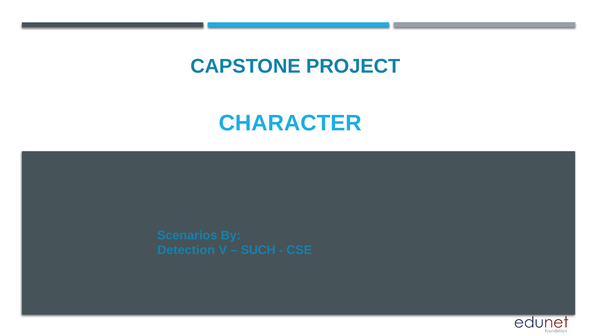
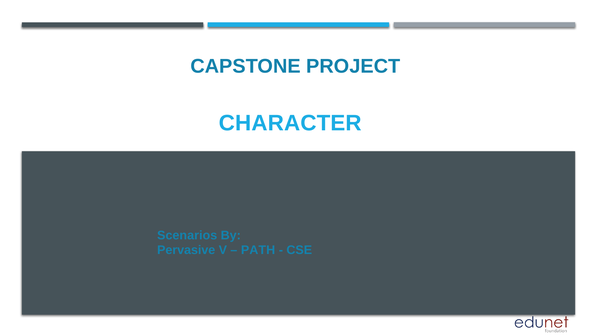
Detection: Detection -> Pervasive (186, 250)
SUCH: SUCH -> PATH (258, 250)
